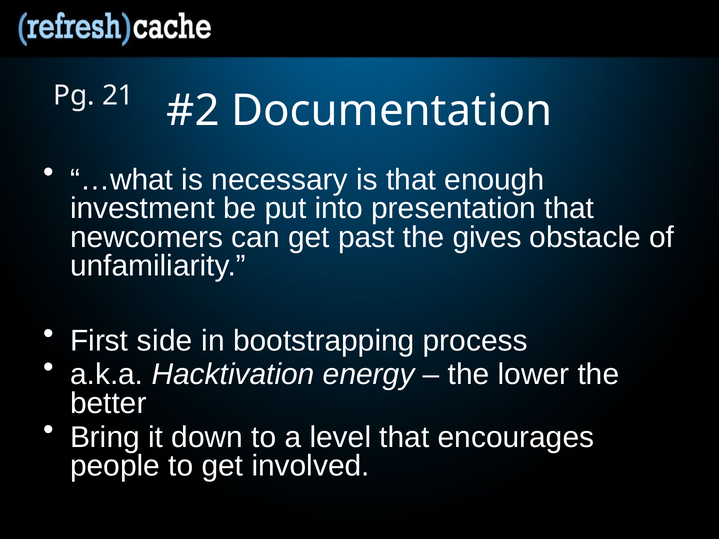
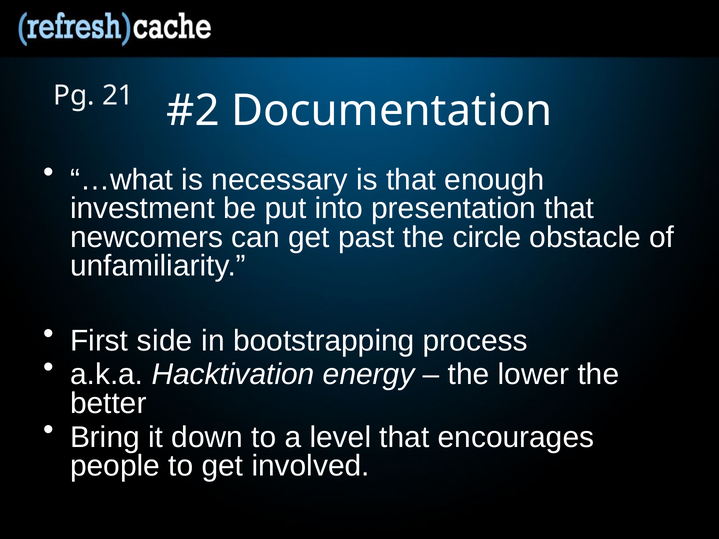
gives: gives -> circle (487, 237)
